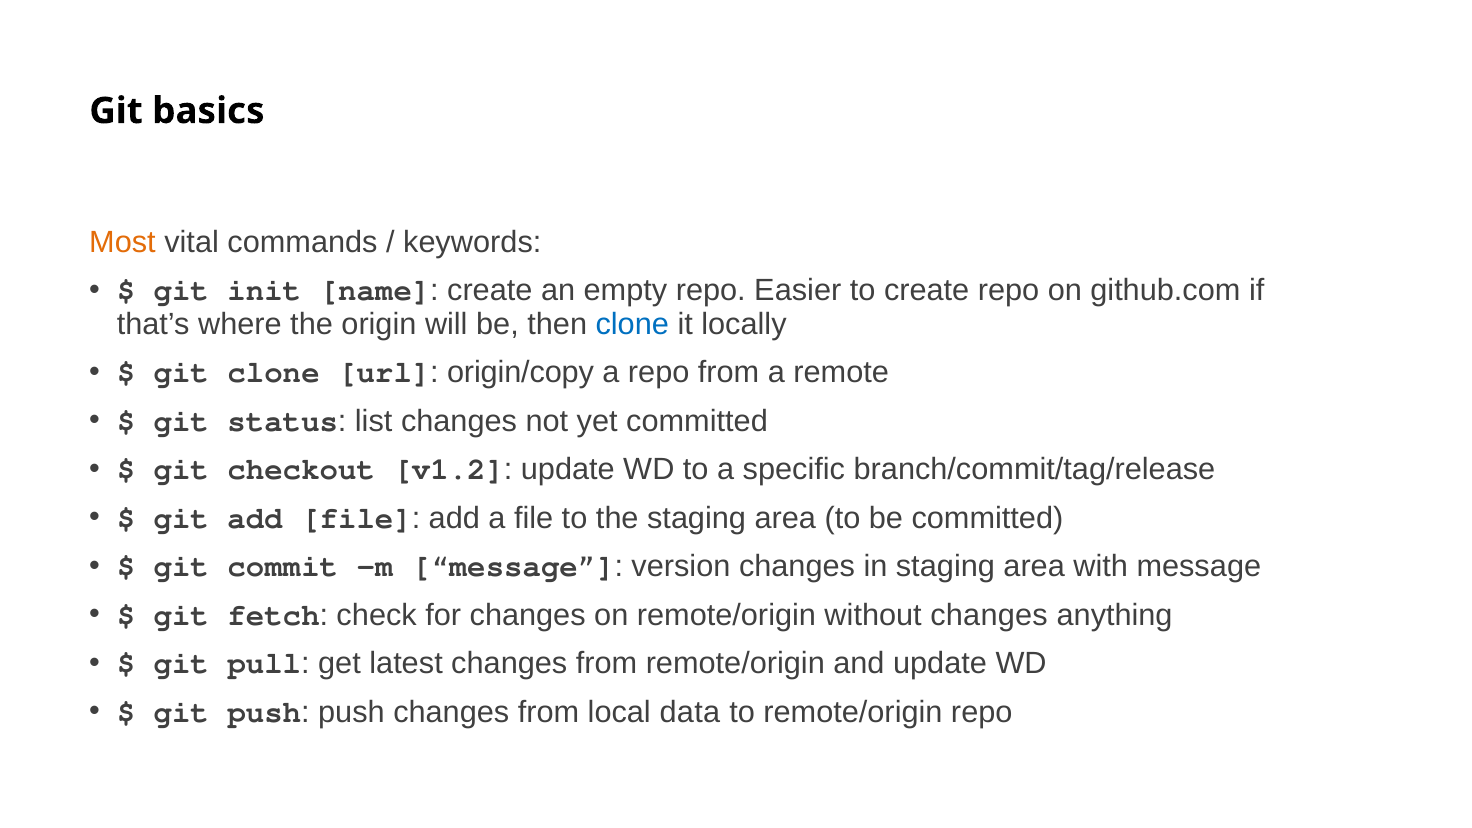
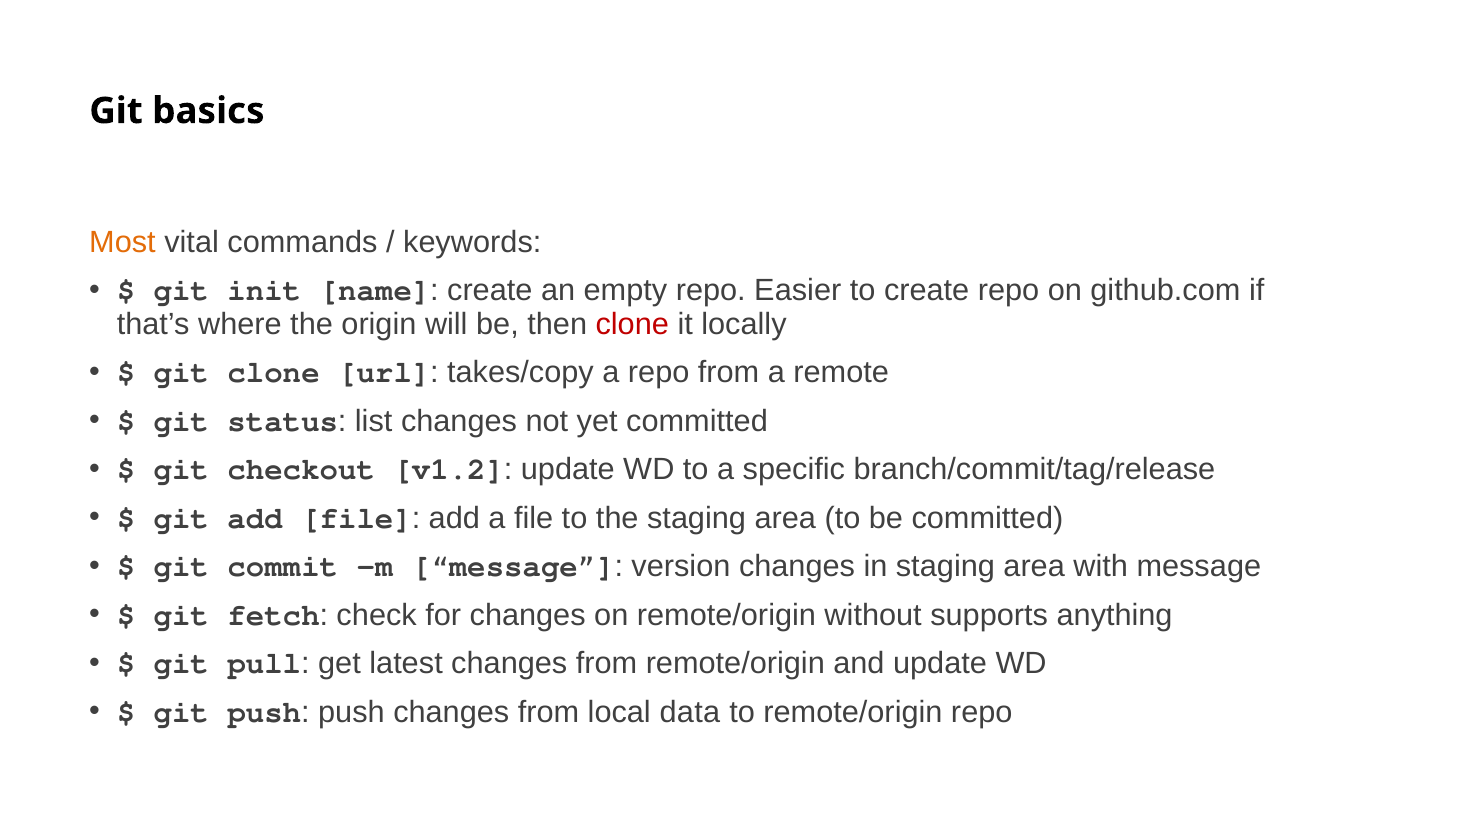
clone colour: blue -> red (632, 324)
origin/copy: origin/copy -> takes/copy (520, 373)
without changes: changes -> supports (989, 615)
